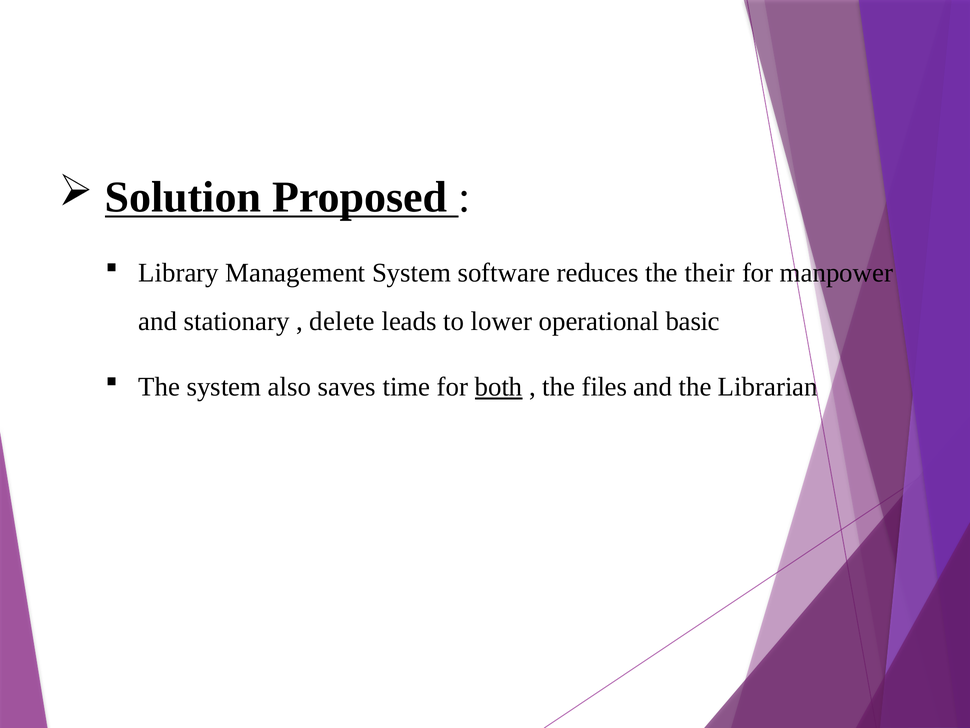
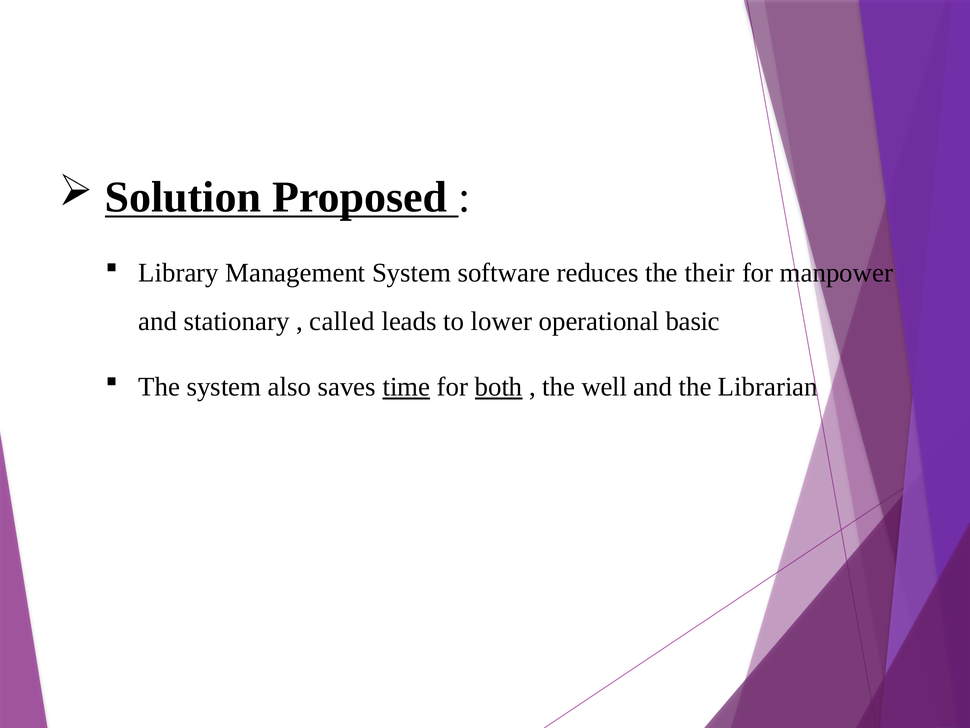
delete: delete -> called (342, 321)
time underline: none -> present (406, 387)
files: files -> well (604, 387)
